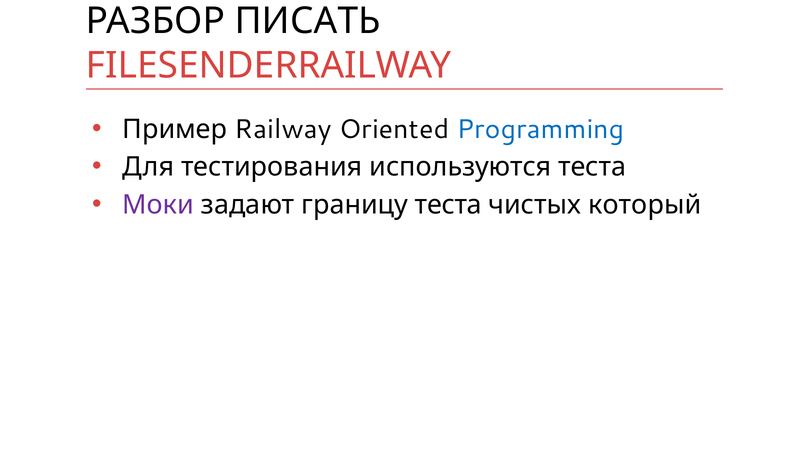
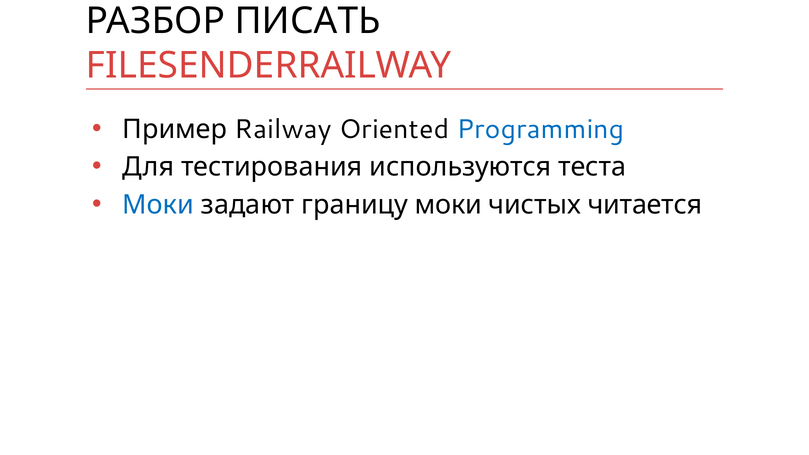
Моки colour: purple -> blue (158, 205)
границу теста: теста -> моки (448, 205)
который: который -> читается (645, 205)
